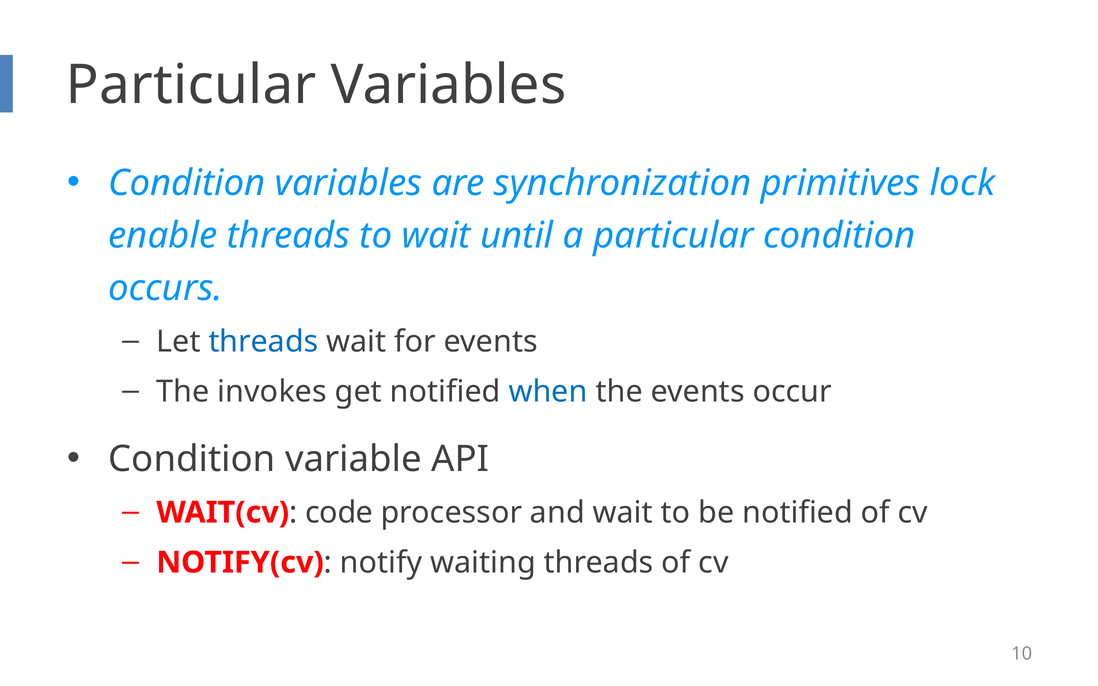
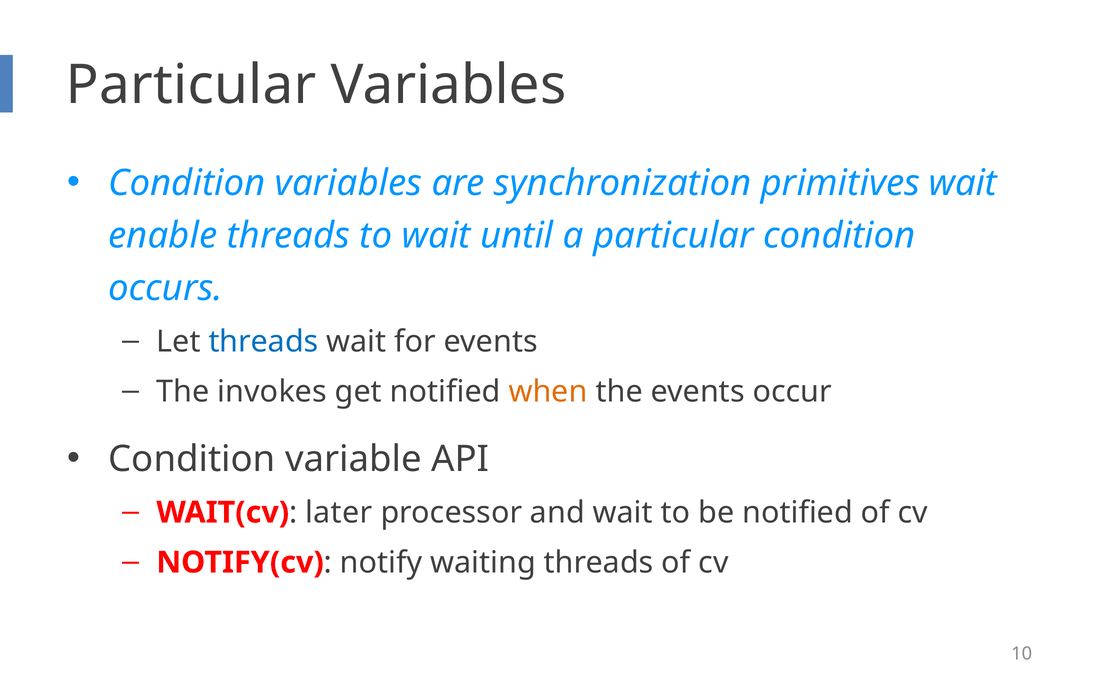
primitives lock: lock -> wait (963, 183)
when colour: blue -> orange (548, 392)
code: code -> later (339, 513)
